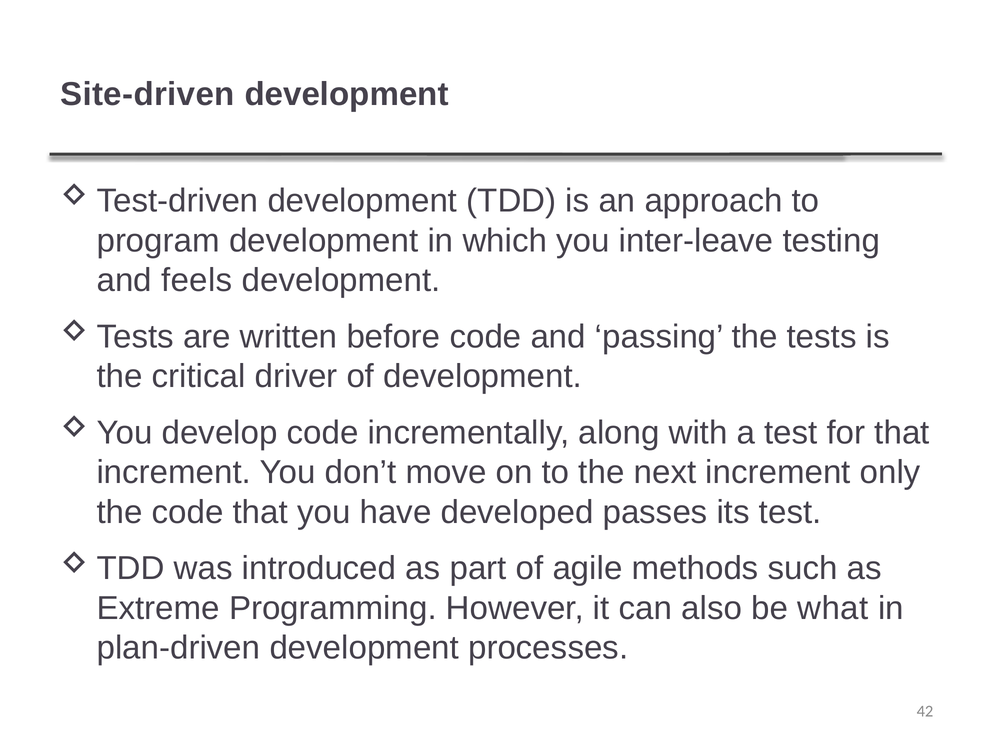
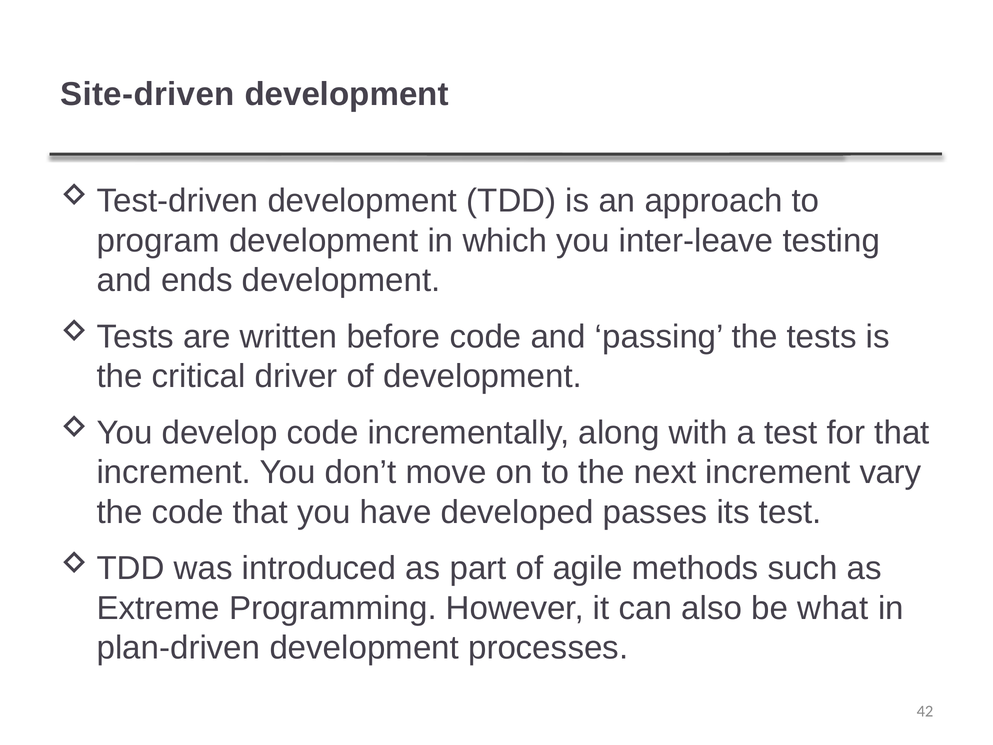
feels: feels -> ends (197, 280)
only: only -> vary (890, 472)
